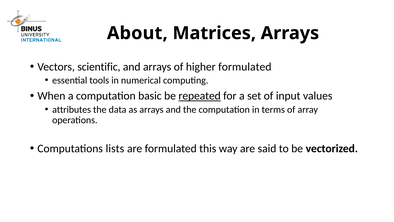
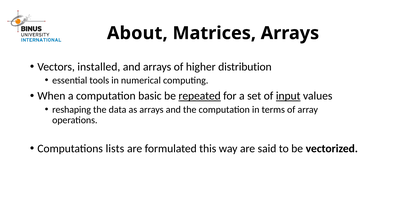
scientific: scientific -> installed (99, 67)
higher formulated: formulated -> distribution (245, 67)
input underline: none -> present (288, 96)
attributes: attributes -> reshaping (72, 109)
